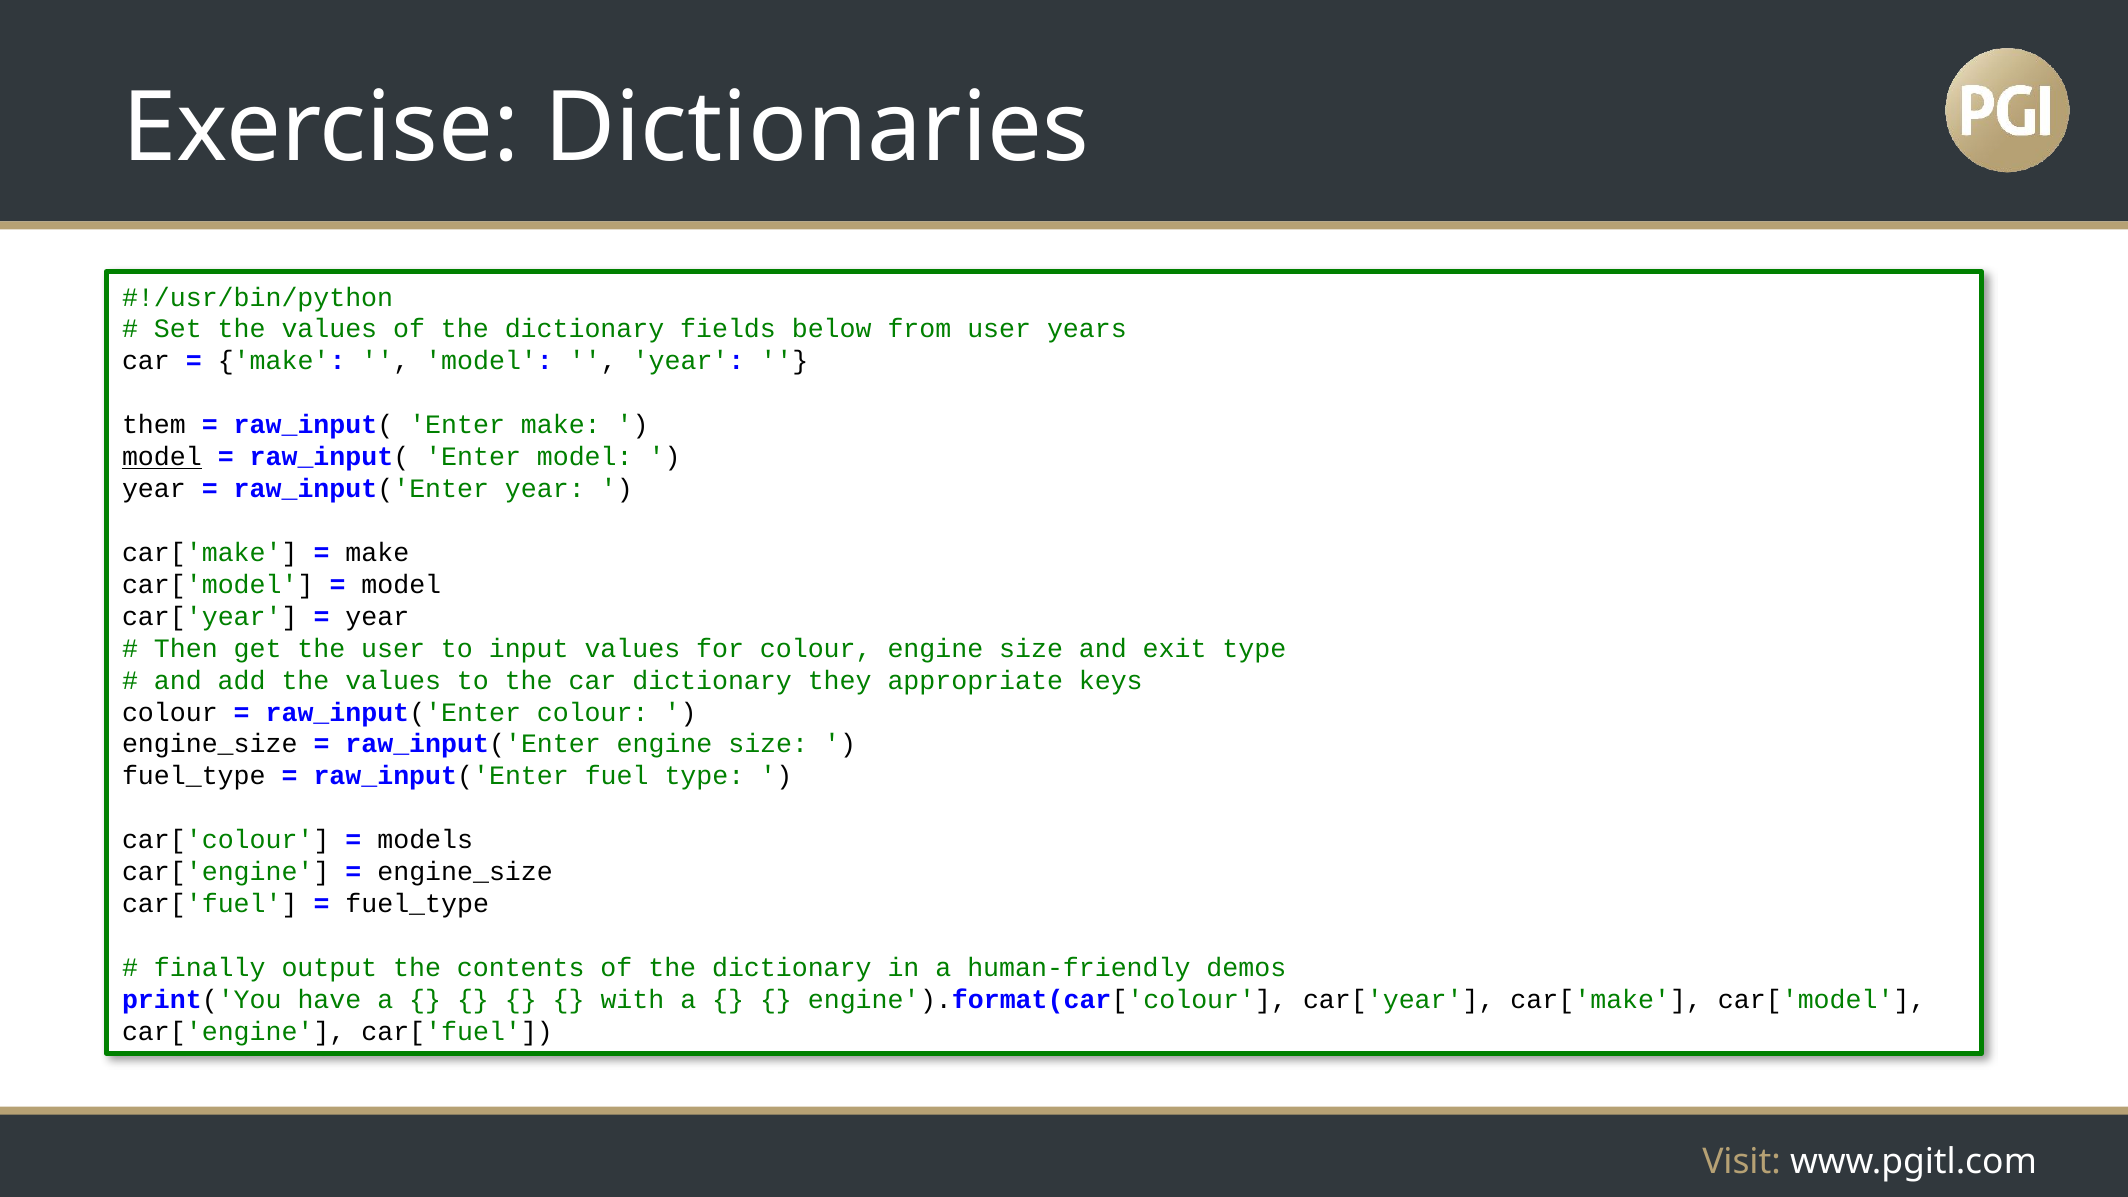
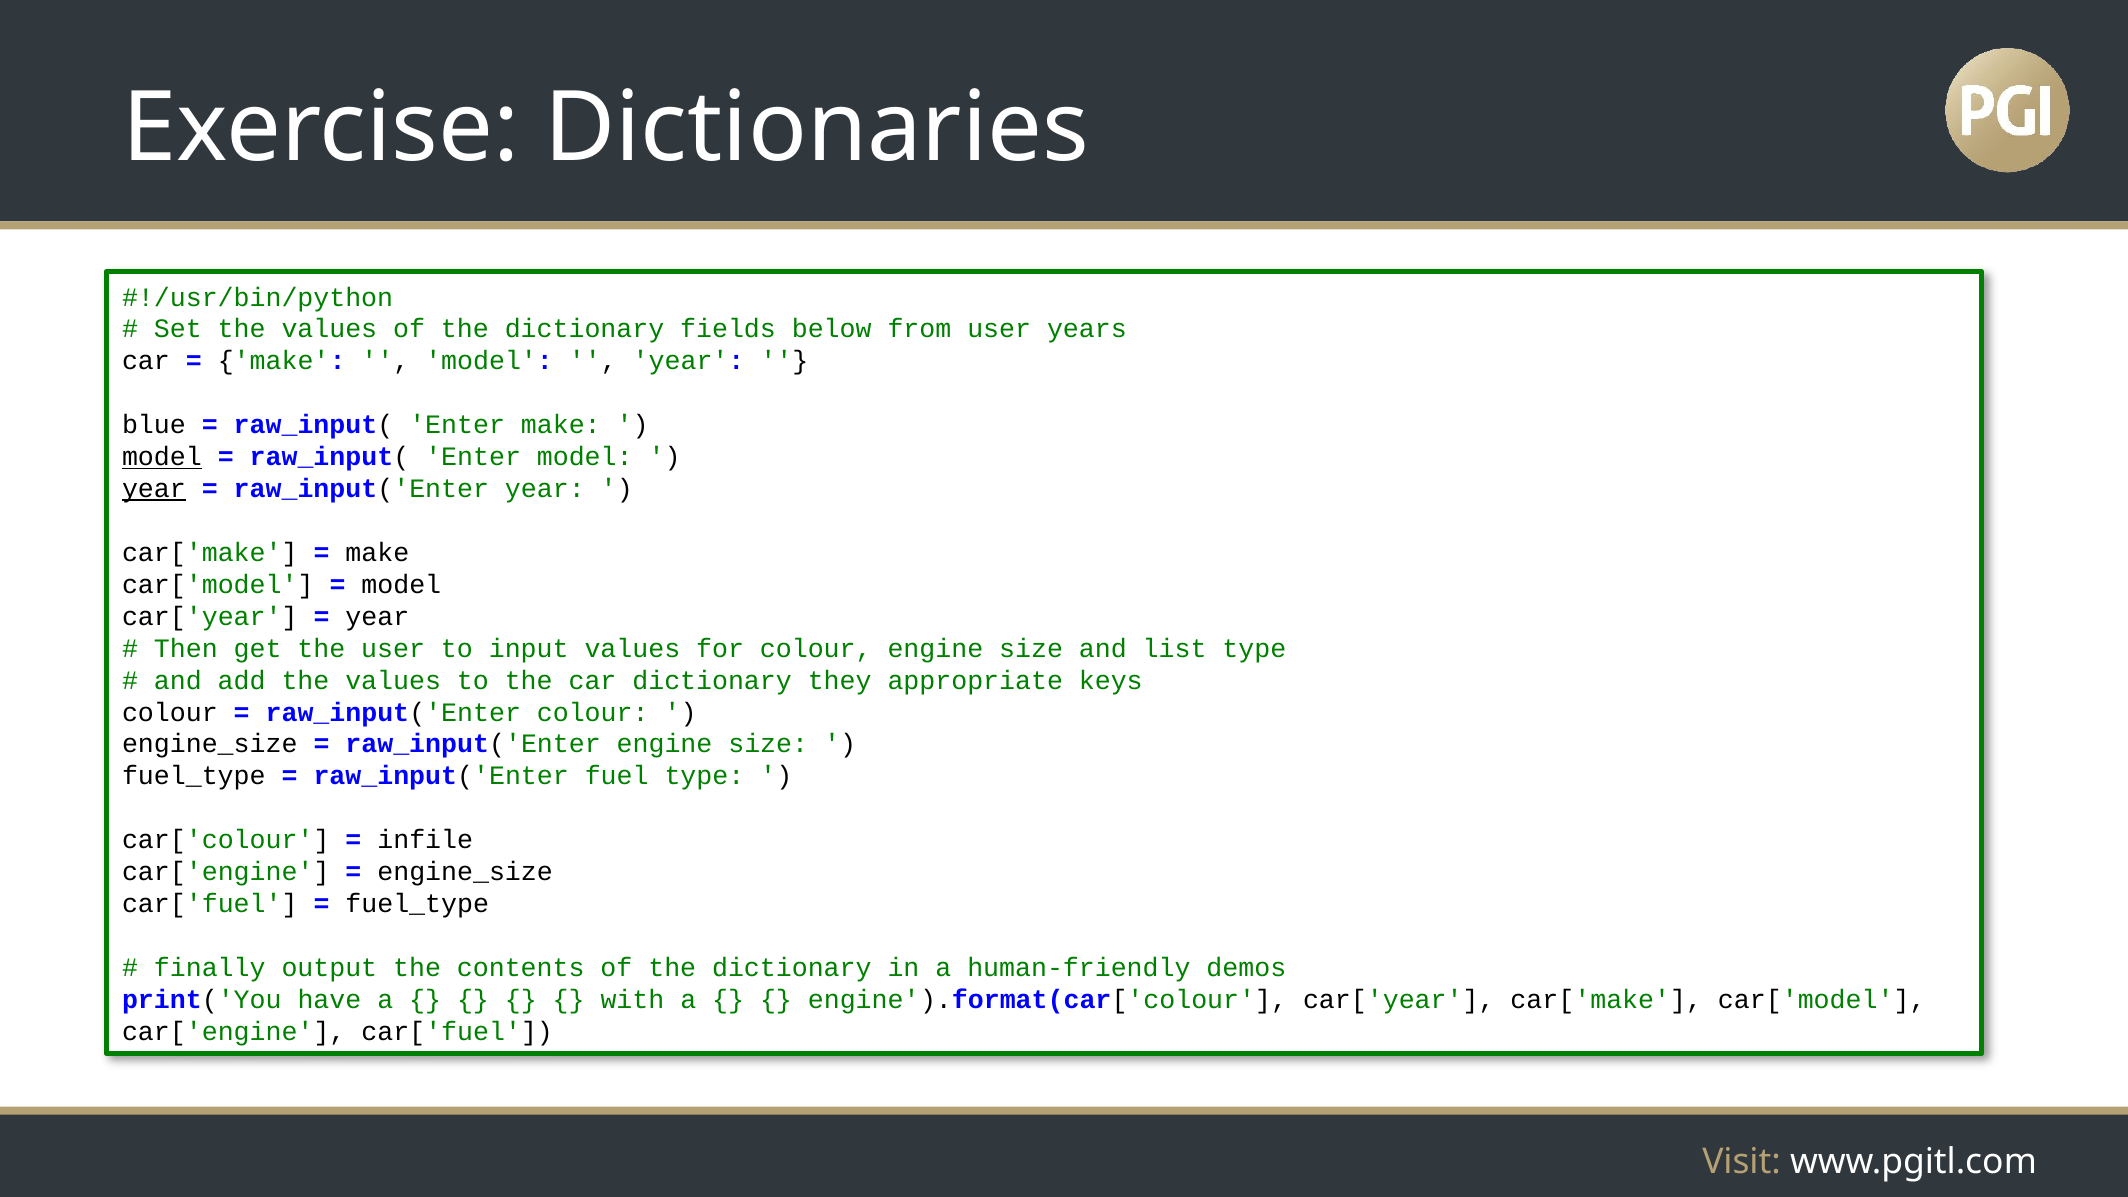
them: them -> blue (154, 425)
year underline: none -> present (154, 489)
exit: exit -> list (1175, 648)
models: models -> infile (425, 840)
